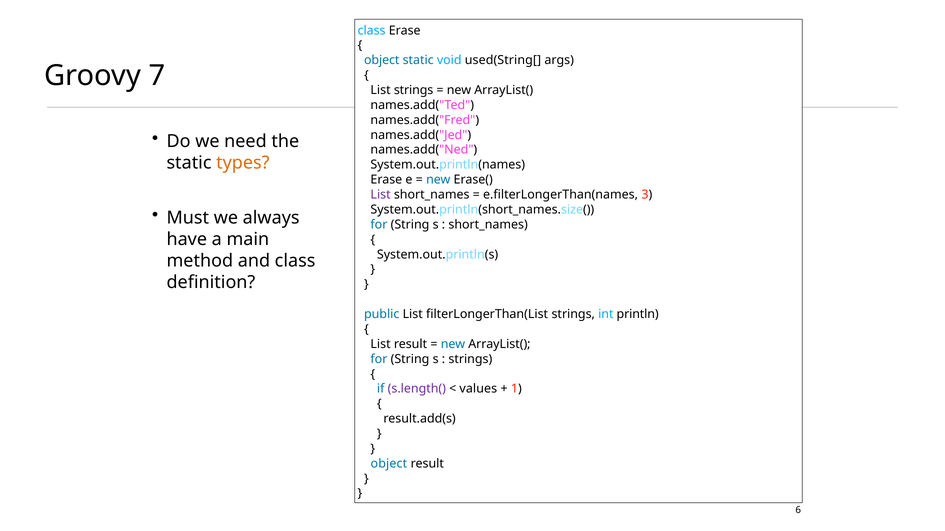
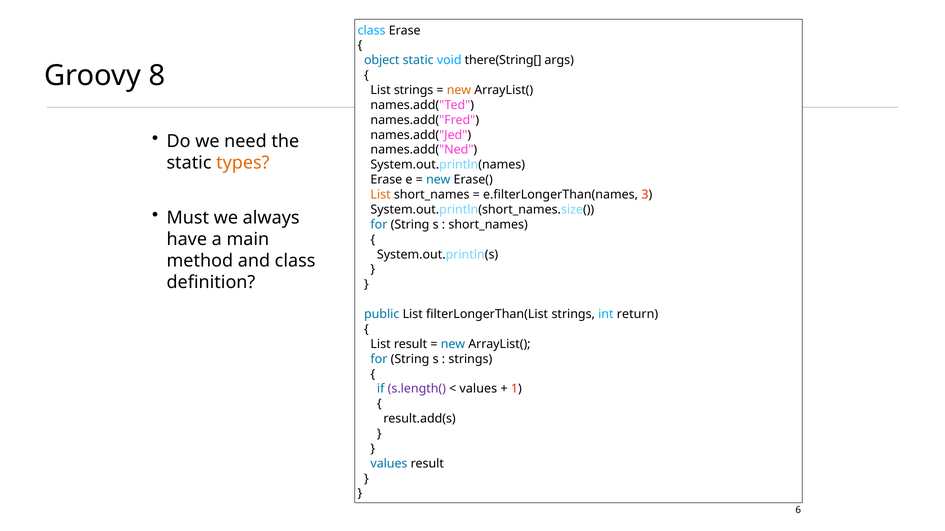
used(String[: used(String[ -> there(String[ (503, 60)
7: 7 -> 8 (157, 76)
new colour: black -> orange (459, 90)
List colour: purple -> orange (381, 195)
println: println -> return (638, 314)
object: object -> values (389, 464)
